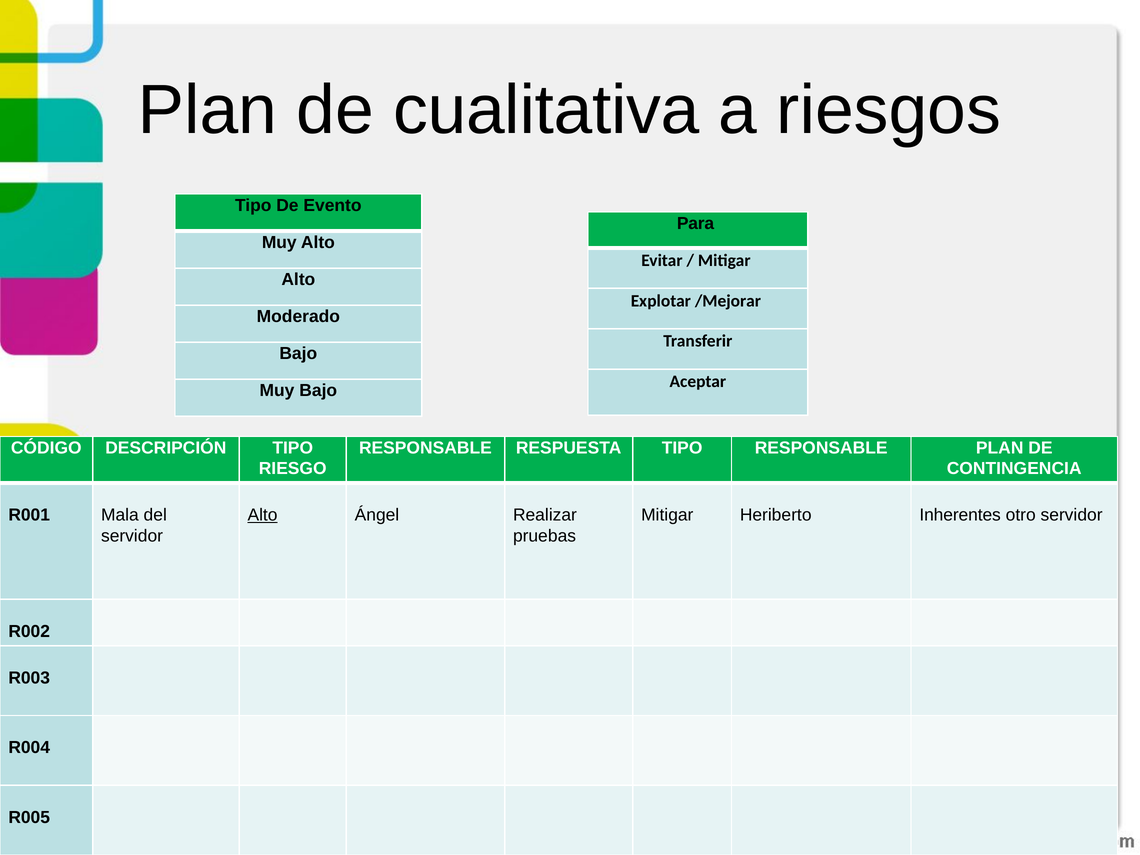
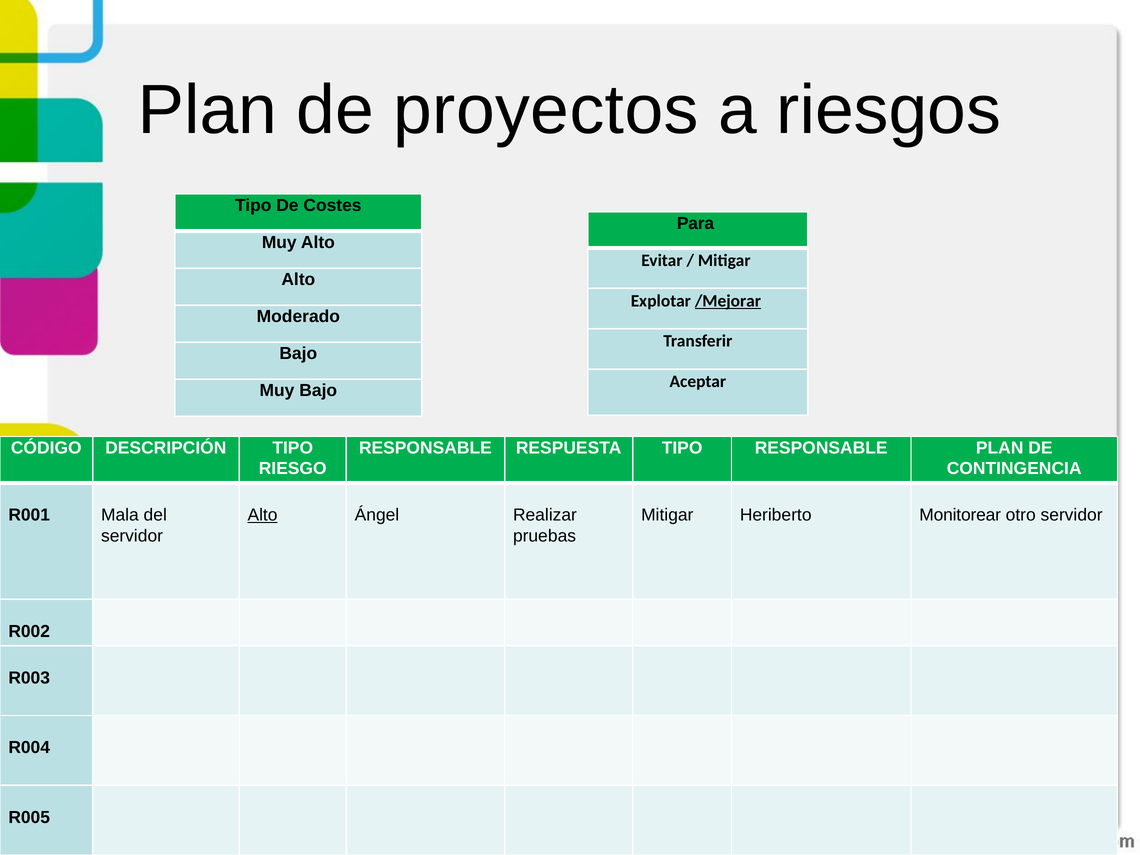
cualitativa: cualitativa -> proyectos (546, 110)
Evento: Evento -> Costes (332, 205)
/Mejorar underline: none -> present (728, 301)
Inherentes: Inherentes -> Monitorear (960, 515)
